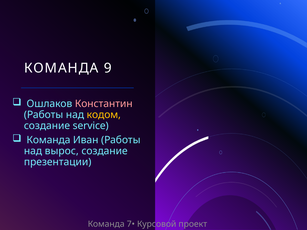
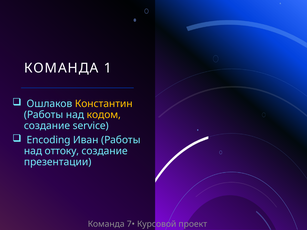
9: 9 -> 1 (108, 68)
Константин colour: pink -> yellow (104, 104)
Команда: Команда -> Encoding (48, 140)
вырос: вырос -> оттоку (62, 151)
